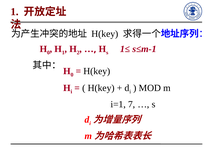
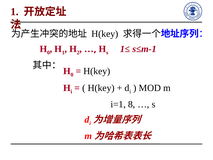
7: 7 -> 8 (132, 104)
